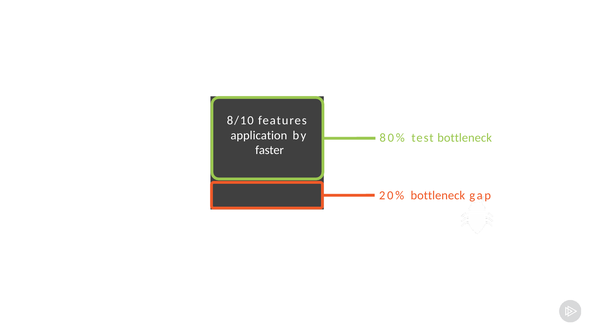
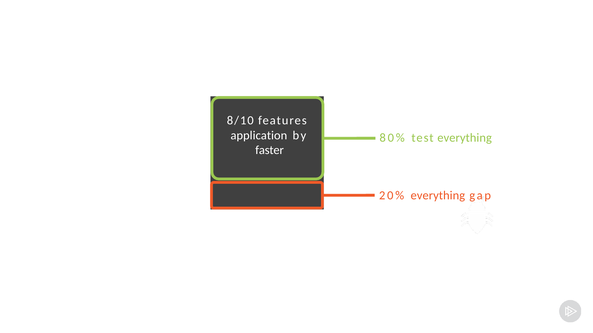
test bottleneck: bottleneck -> everything (465, 138)
20% bottleneck: bottleneck -> everything (438, 196)
